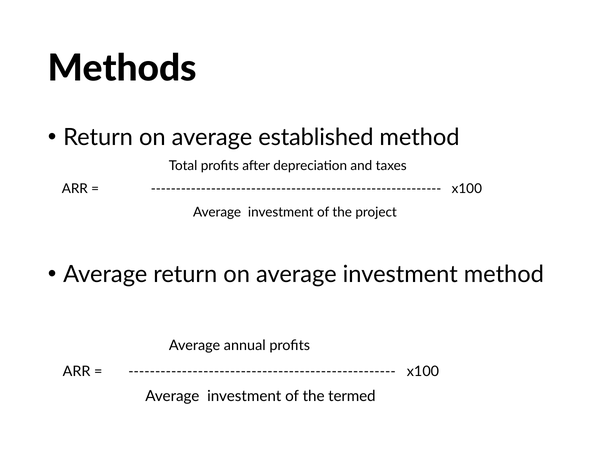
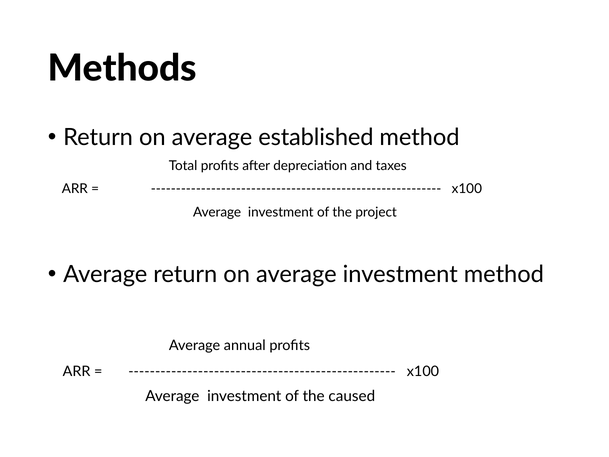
termed: termed -> caused (352, 396)
